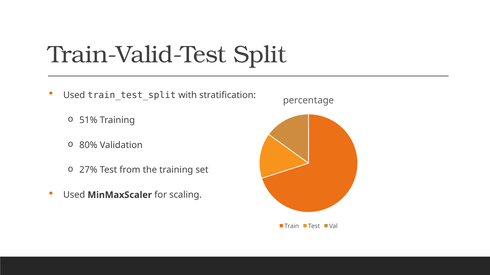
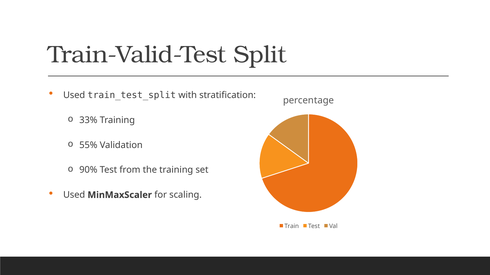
51%: 51% -> 33% (88, 120)
80%: 80% -> 55% (88, 145)
27%: 27% -> 90% (88, 170)
